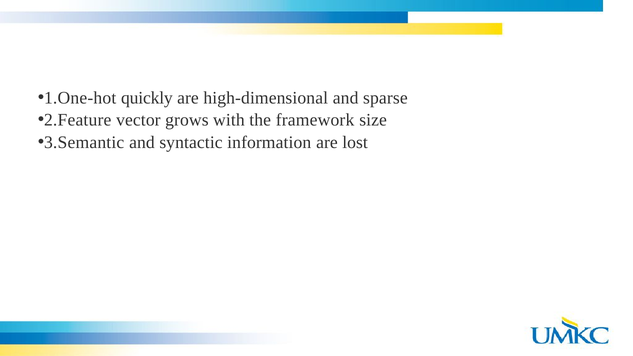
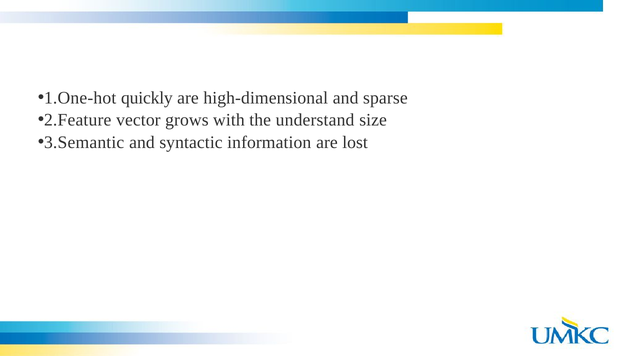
framework: framework -> understand (315, 120)
